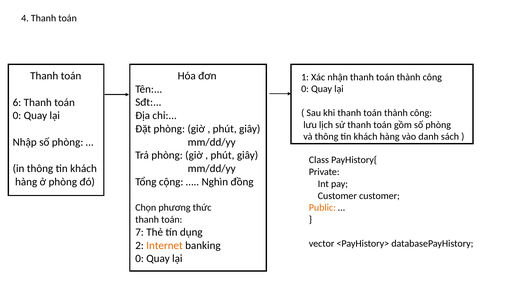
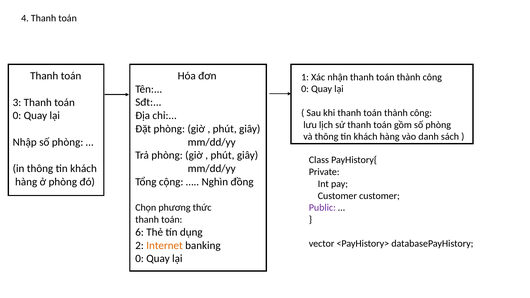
6: 6 -> 3 (17, 102)
Public colour: orange -> purple (322, 208)
7: 7 -> 6 (140, 232)
